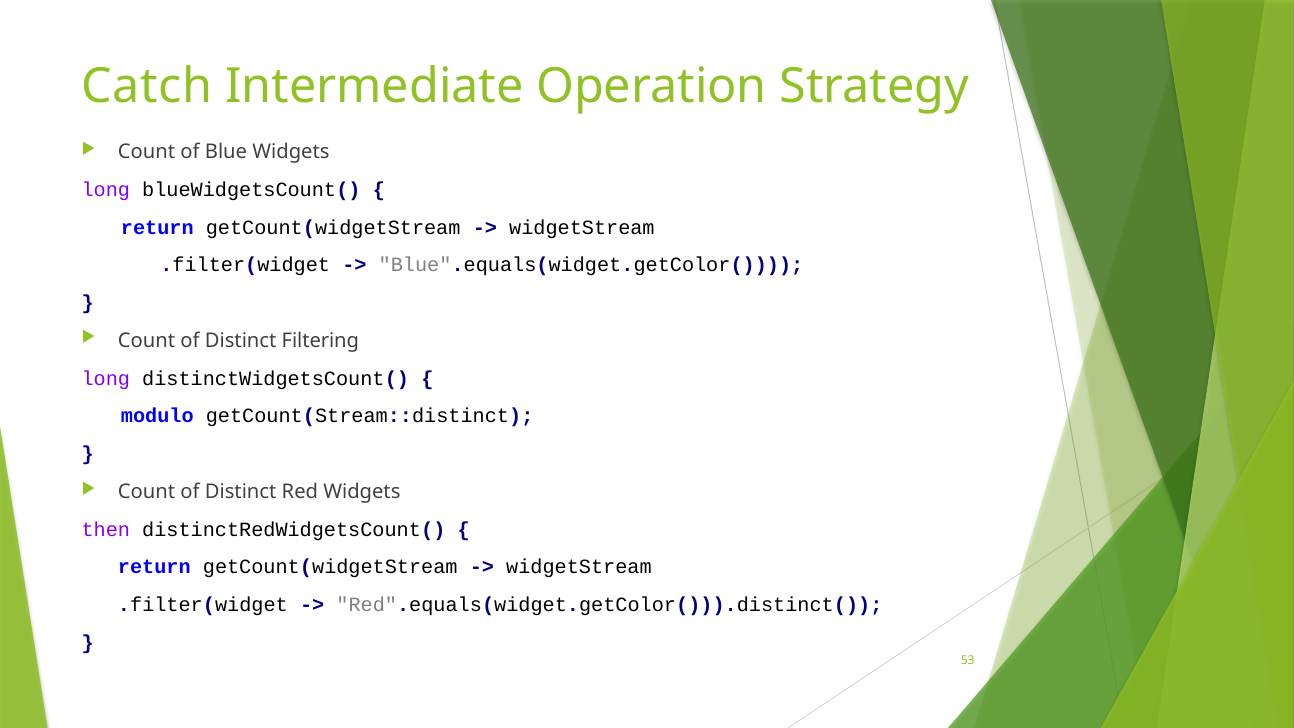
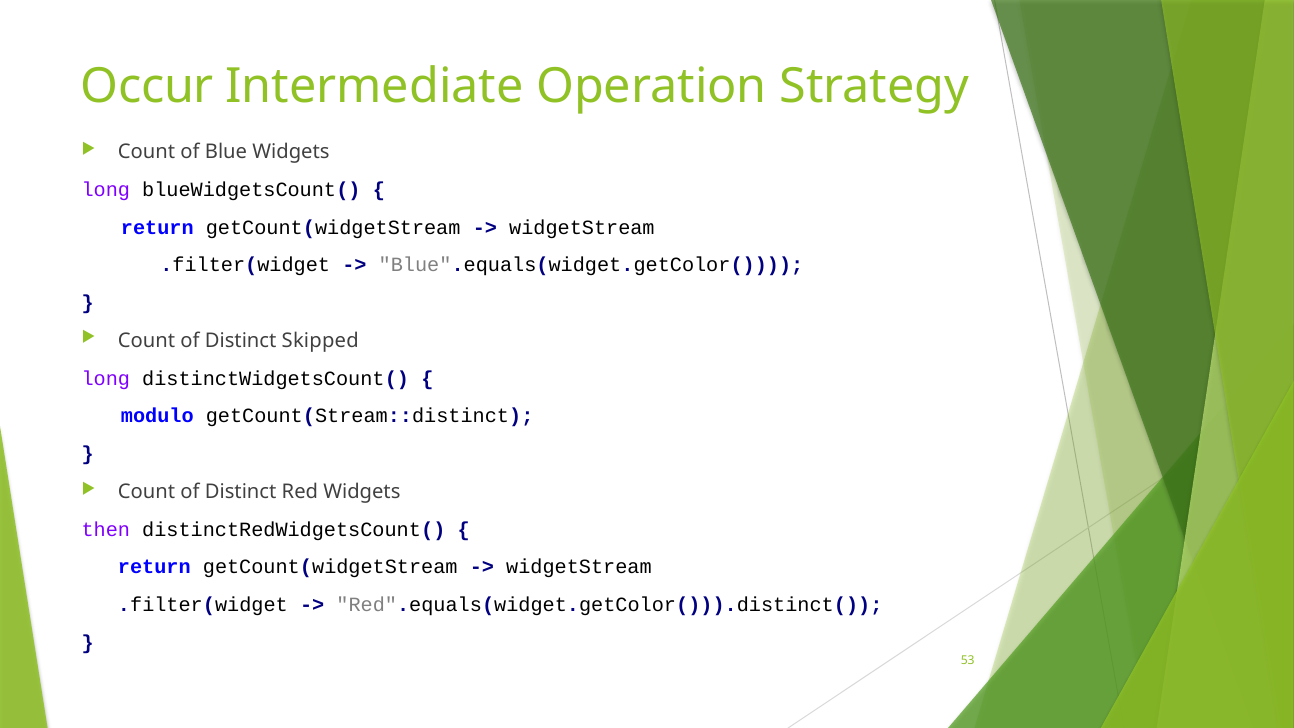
Catch: Catch -> Occur (147, 87)
Filtering: Filtering -> Skipped (320, 341)
